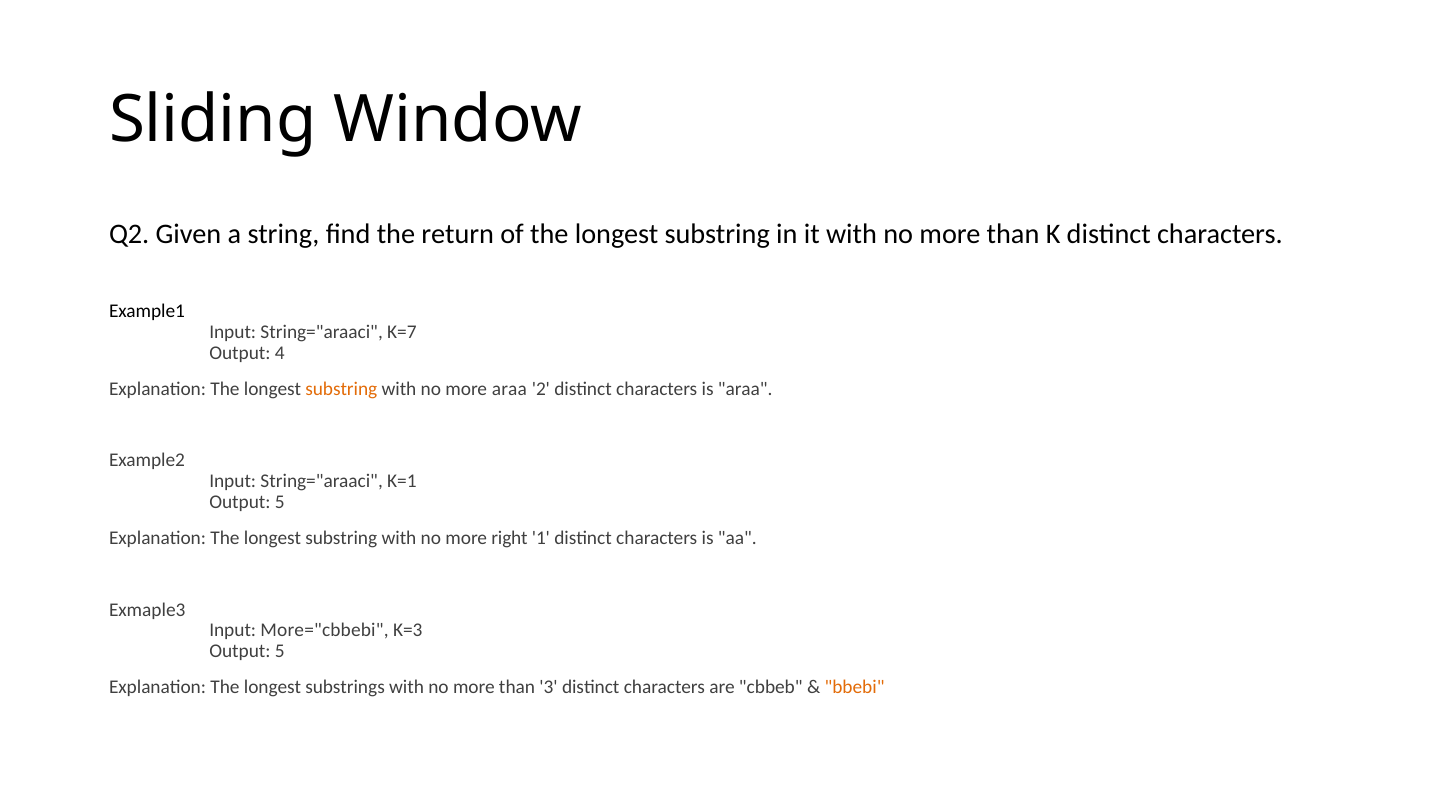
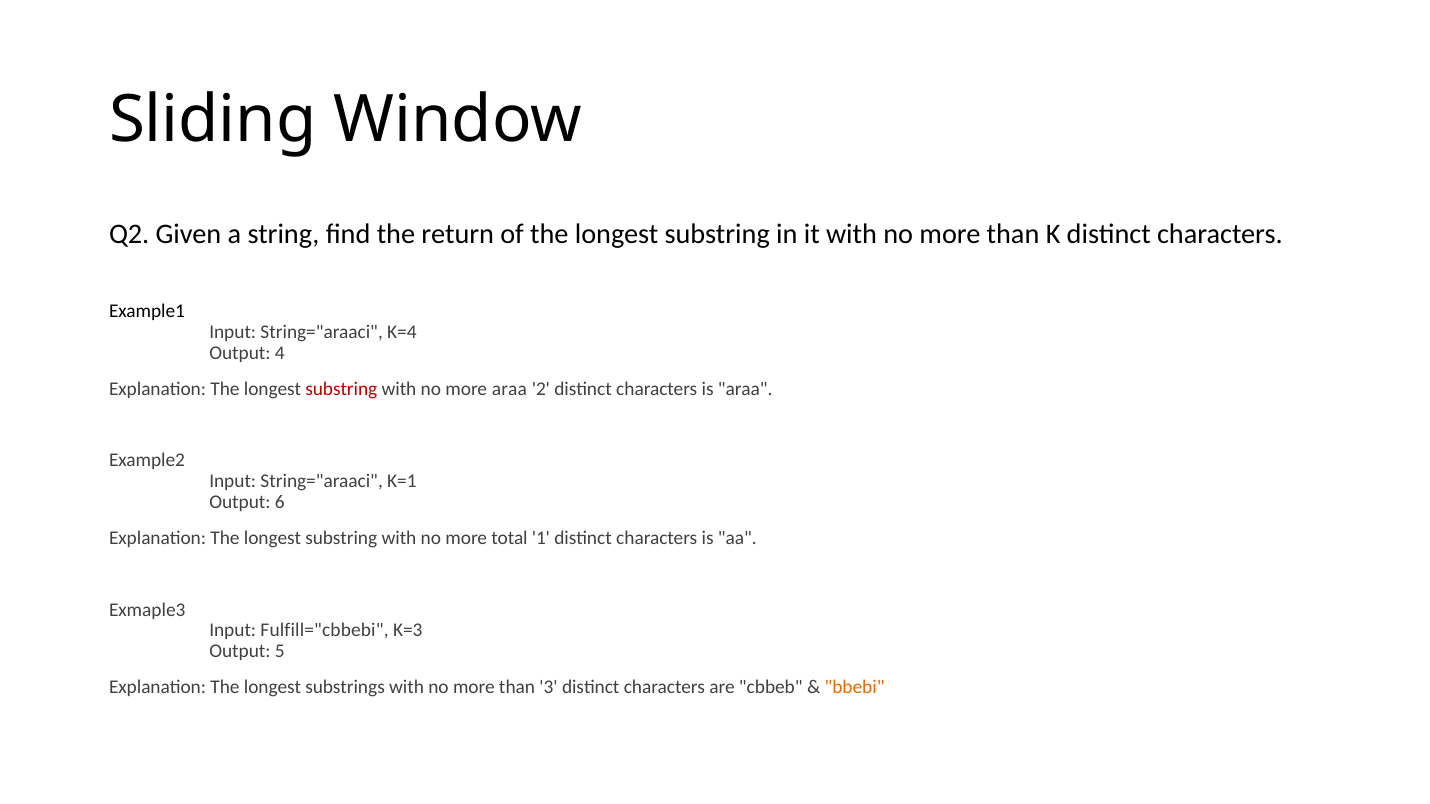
K=7: K=7 -> K=4 (402, 332)
substring colour: orange -> red (341, 389)
5: 5 -> 6 (280, 502)
right: right -> total (510, 538)
More="cbbebi: More="cbbebi -> Fulfill="cbbebi (325, 631)
